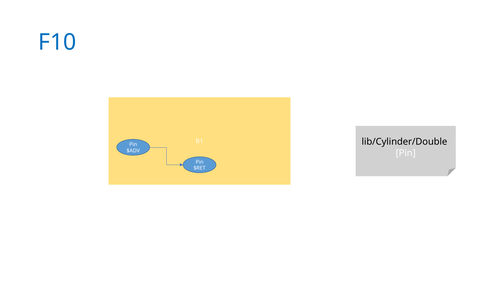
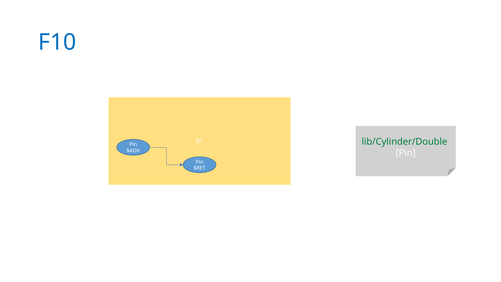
lib/Cylinder/Double colour: black -> green (404, 142)
